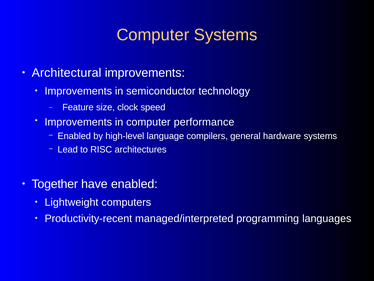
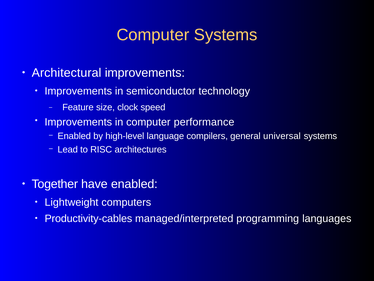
hardware: hardware -> universal (282, 136)
Productivity-recent: Productivity-recent -> Productivity-cables (88, 218)
